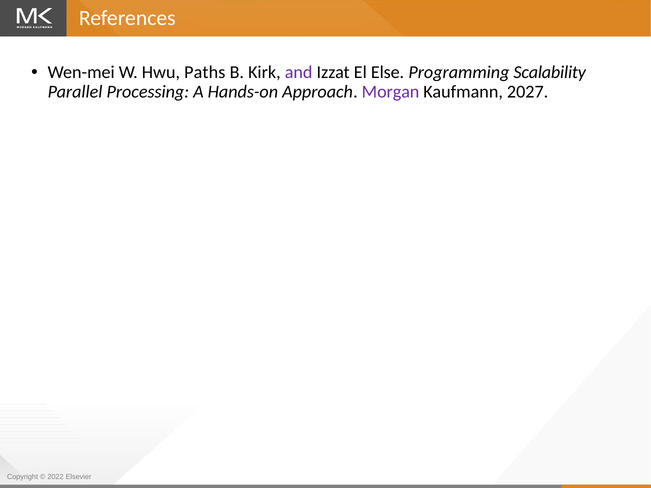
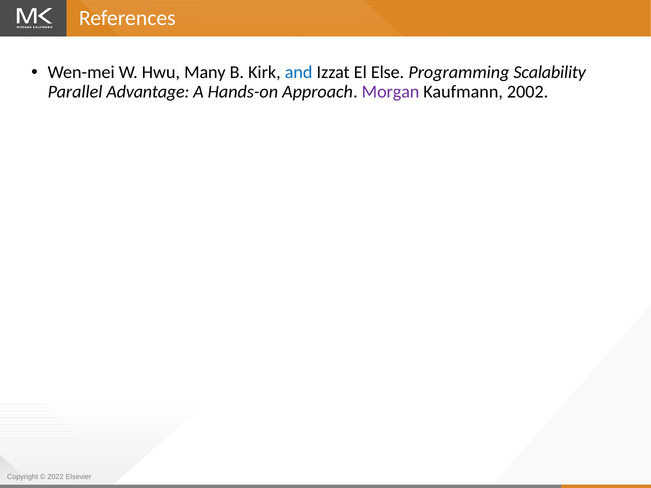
Paths: Paths -> Many (205, 73)
and colour: purple -> blue (299, 73)
Processing: Processing -> Advantage (148, 92)
2027: 2027 -> 2002 (528, 92)
